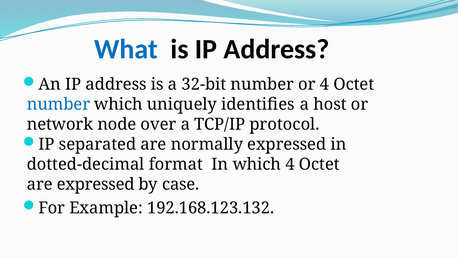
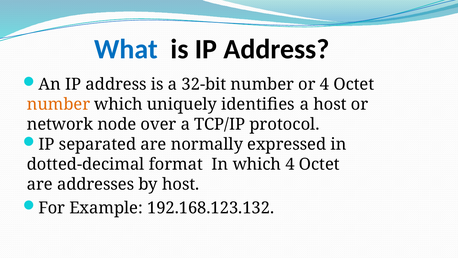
number colour: blue -> orange (59, 104)
are expressed: expressed -> addresses (96, 184)
by case: case -> host (181, 184)
